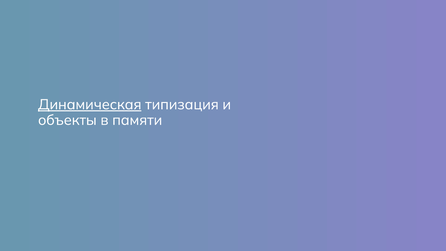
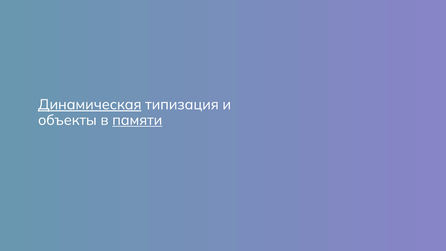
памяти underline: none -> present (137, 120)
